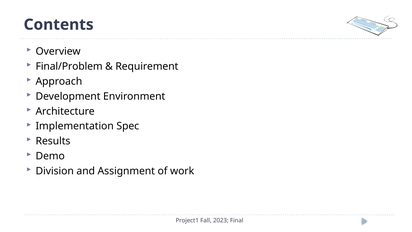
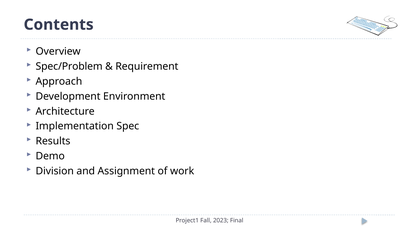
Final/Problem: Final/Problem -> Spec/Problem (69, 66)
